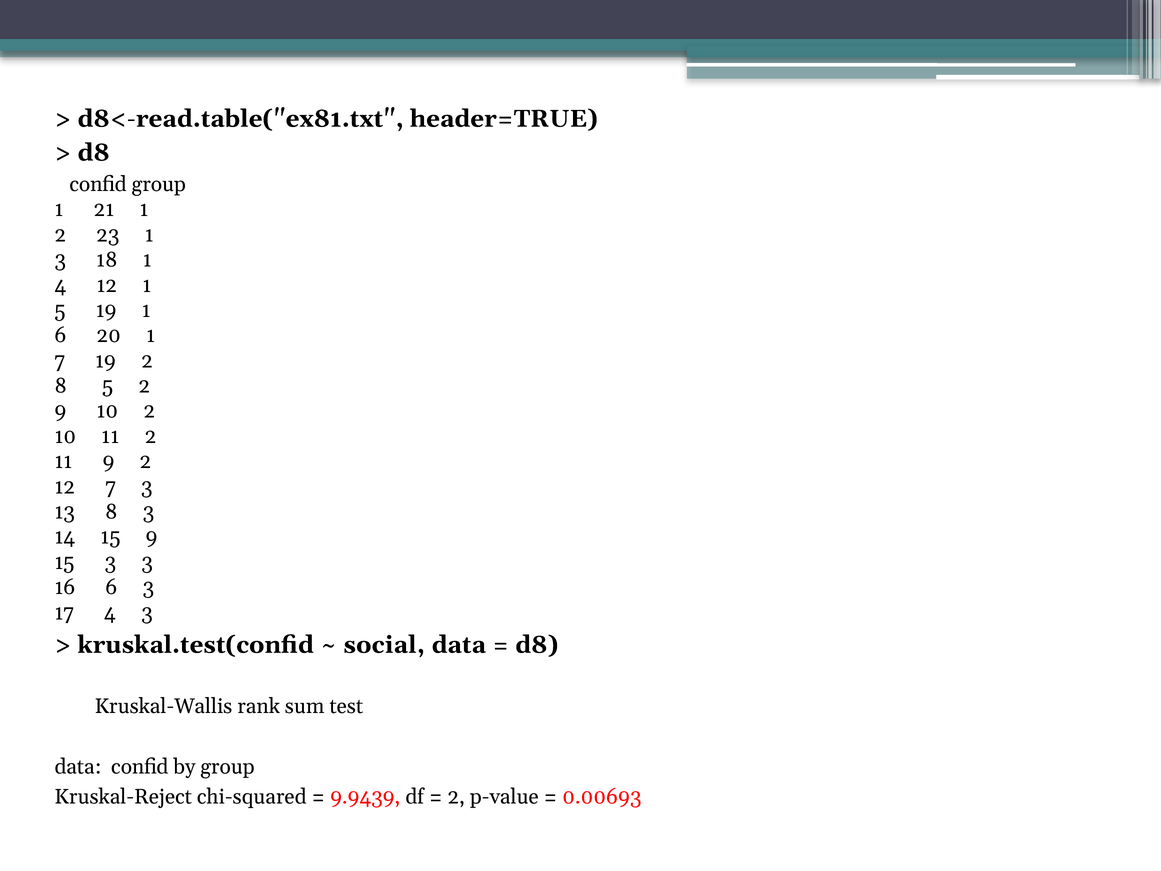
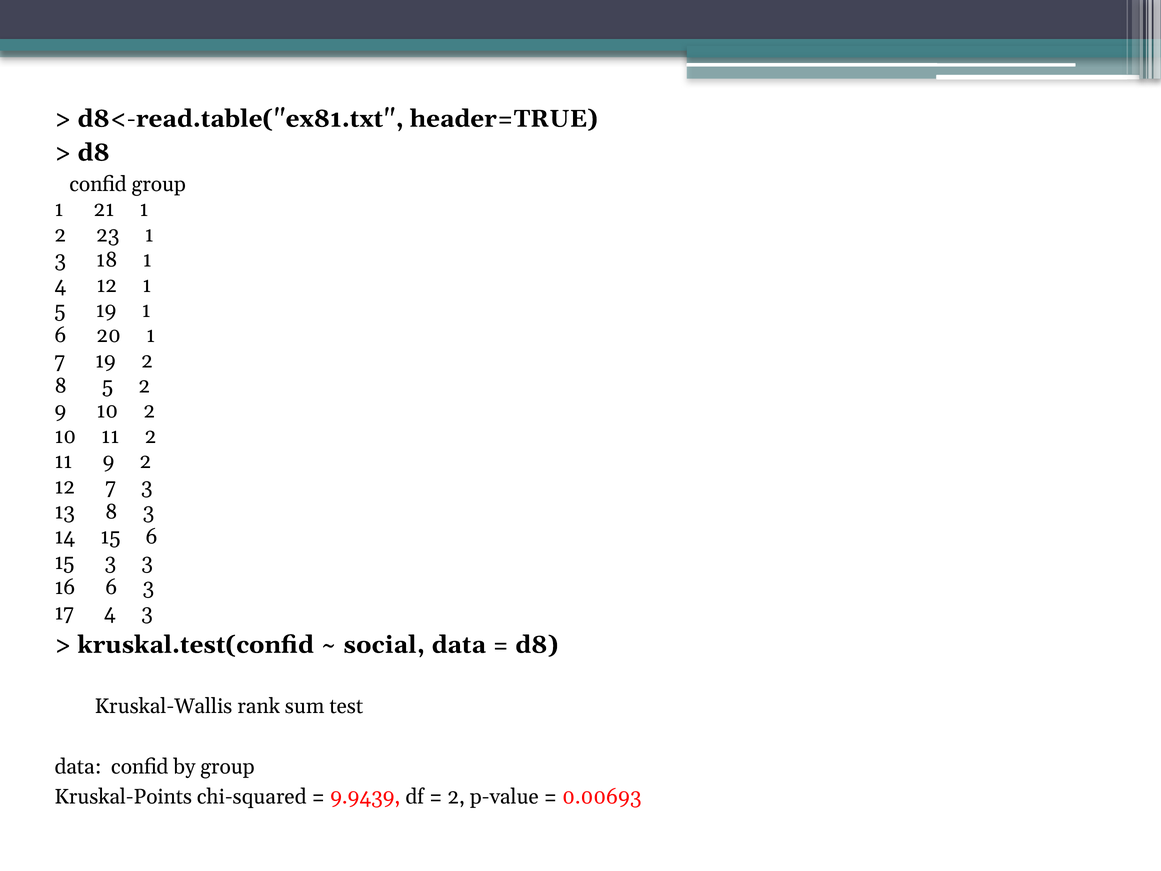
15 9: 9 -> 6 (152, 537)
Kruskal-Reject: Kruskal-Reject -> Kruskal-Points (123, 796)
